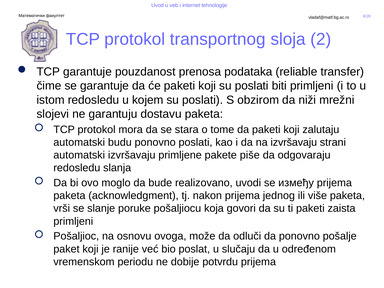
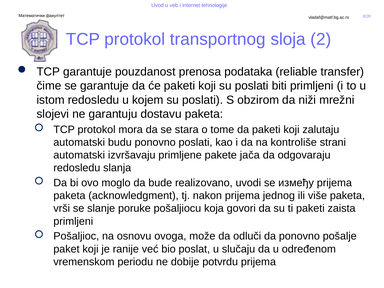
na izvršavaju: izvršavaju -> kontroliše (294, 142)
piše: piše -> jača (250, 155)
